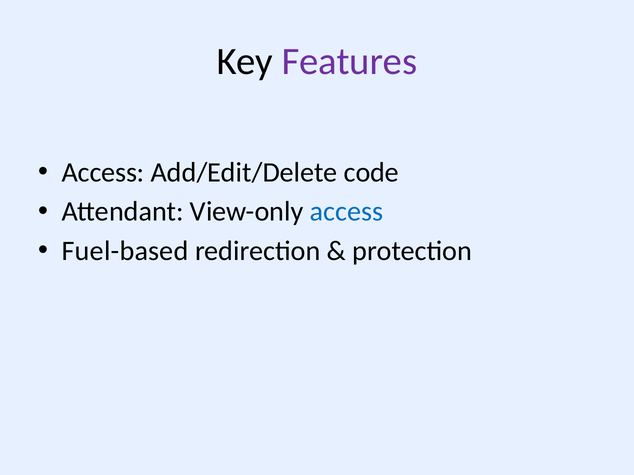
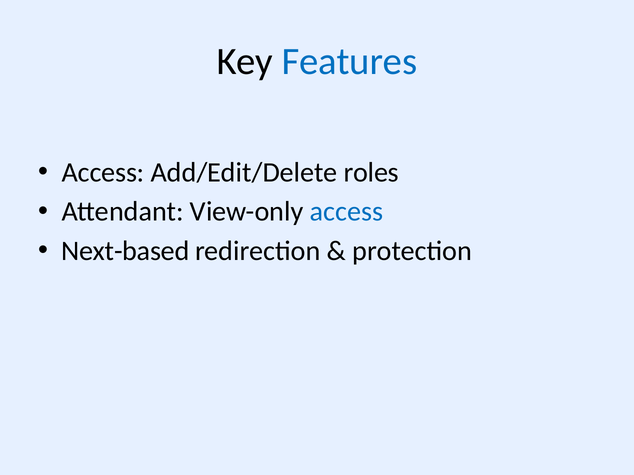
Features colour: purple -> blue (349, 61)
code: code -> roles (371, 172)
Fuel-based: Fuel-based -> Next-based (125, 251)
